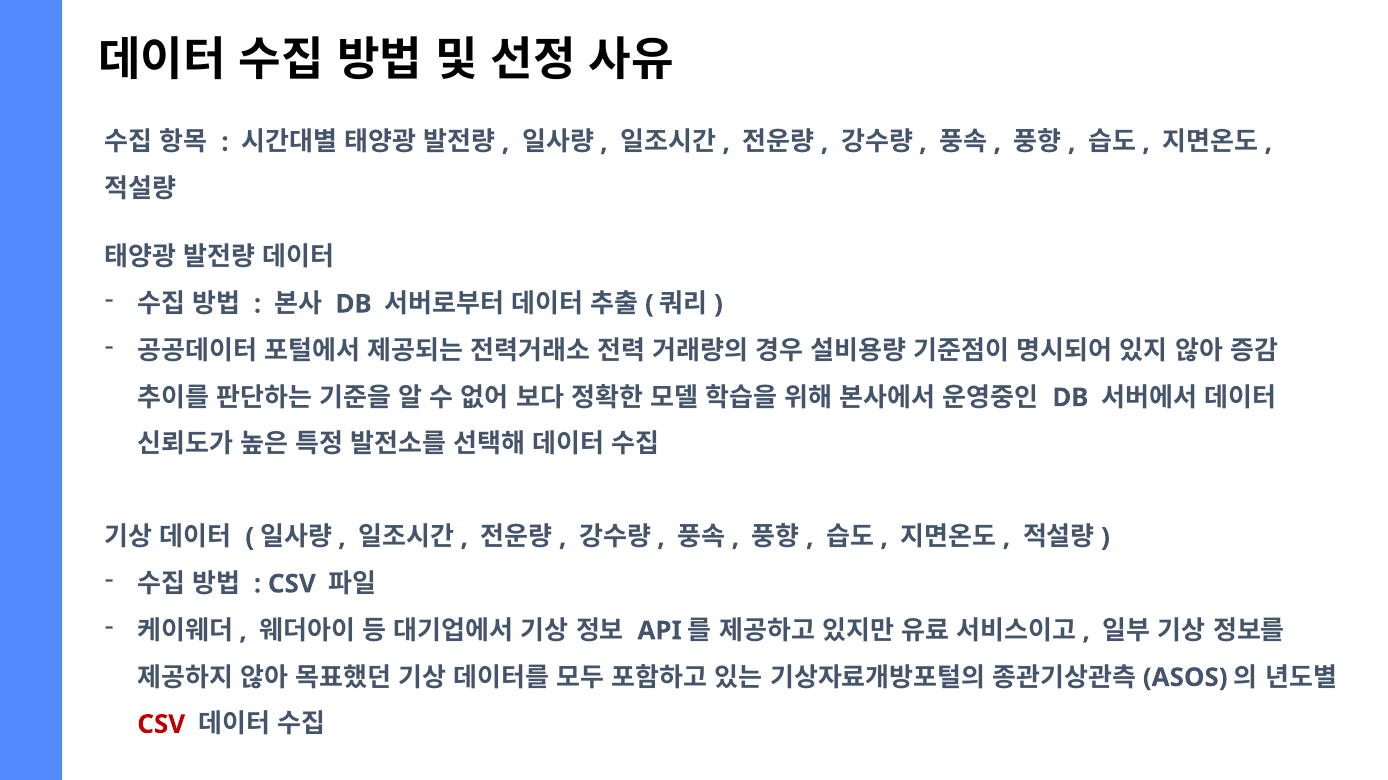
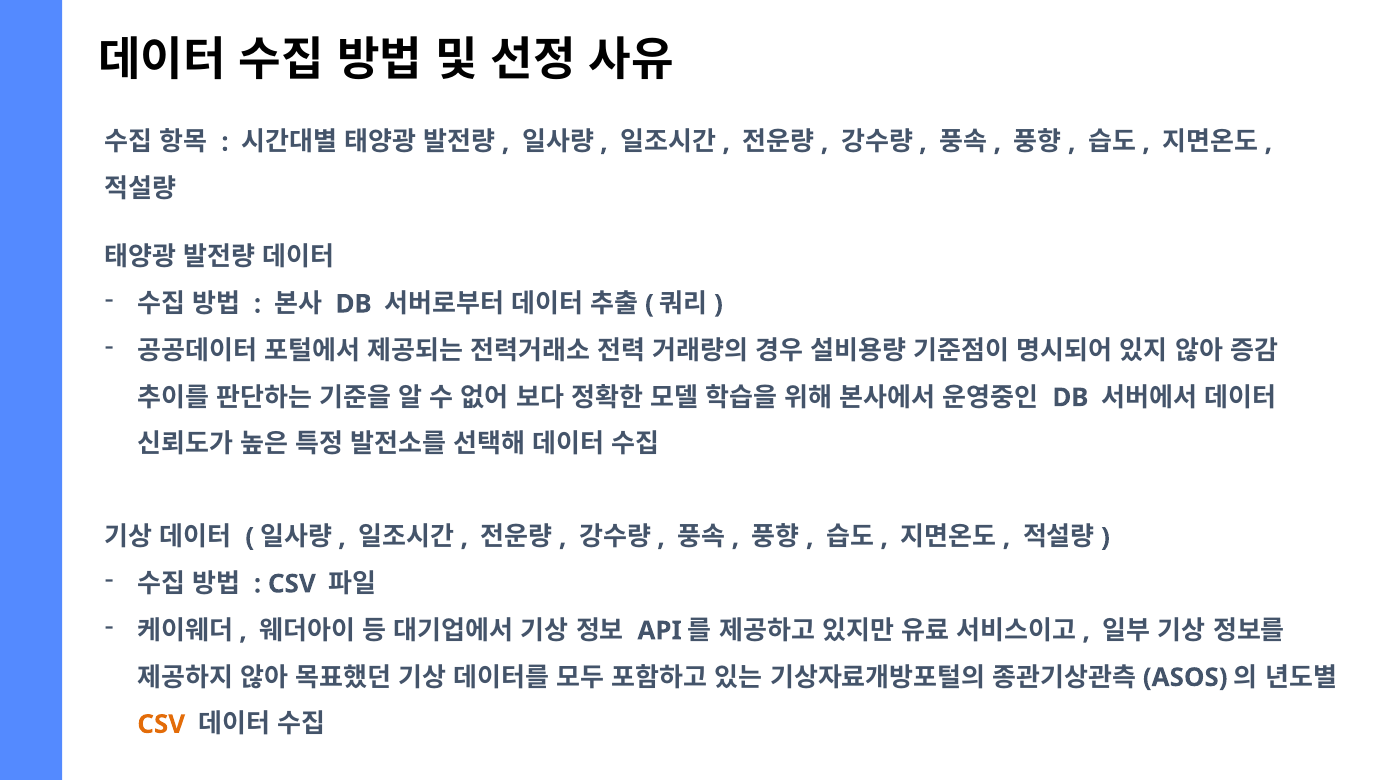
CSV colour: red -> orange (161, 725)
